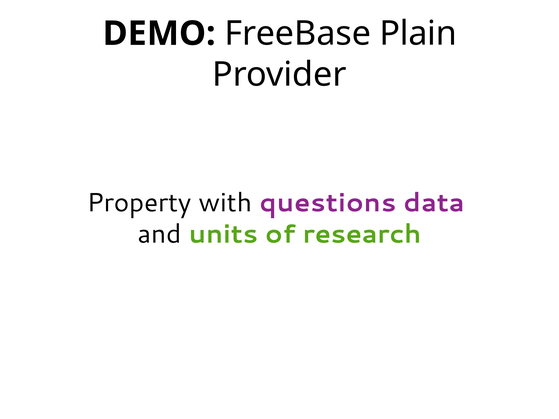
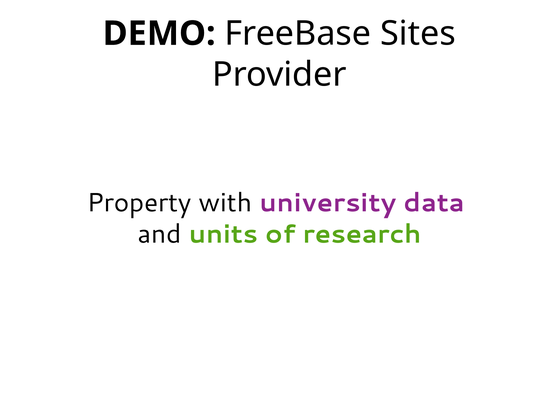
Plain: Plain -> Sites (418, 34)
questions: questions -> university (328, 203)
